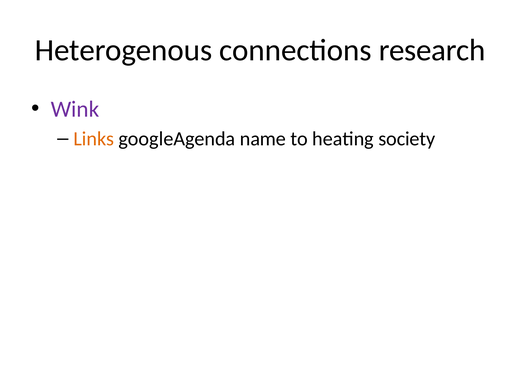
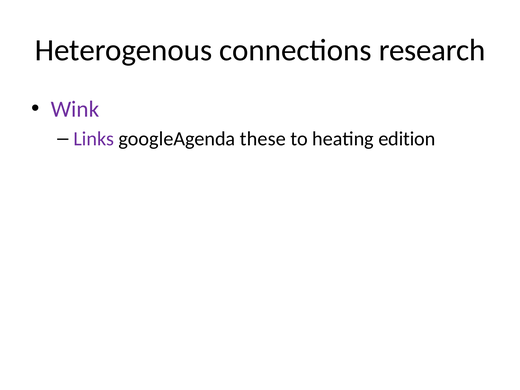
Links colour: orange -> purple (94, 139)
name: name -> these (263, 139)
society: society -> edition (407, 139)
